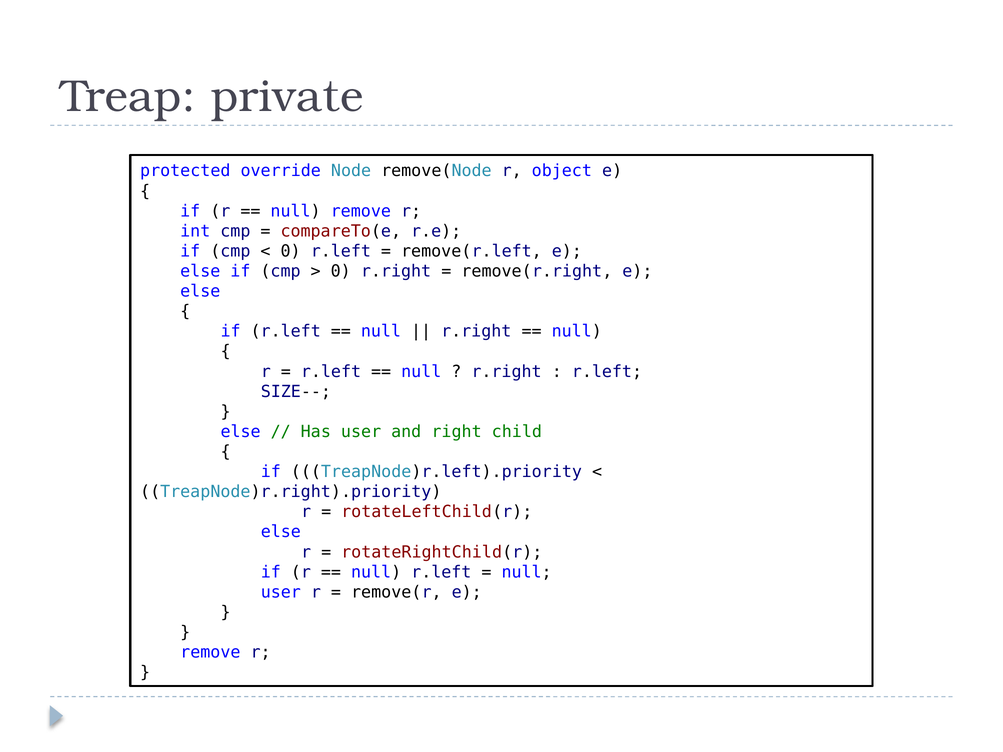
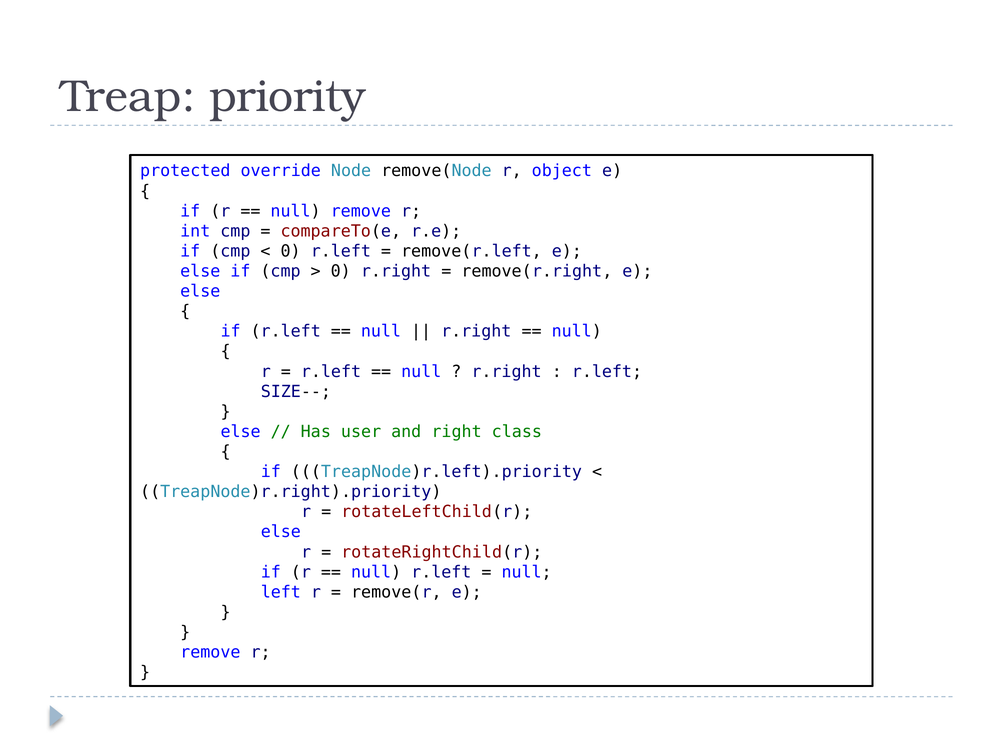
private: private -> priority (287, 97)
child: child -> class (517, 432)
user: user -> left (281, 592)
